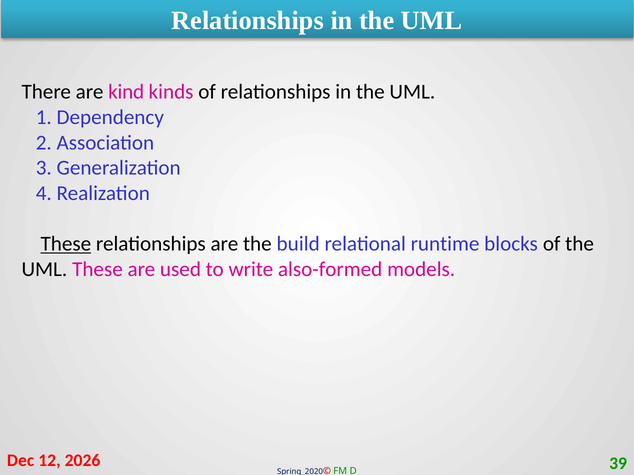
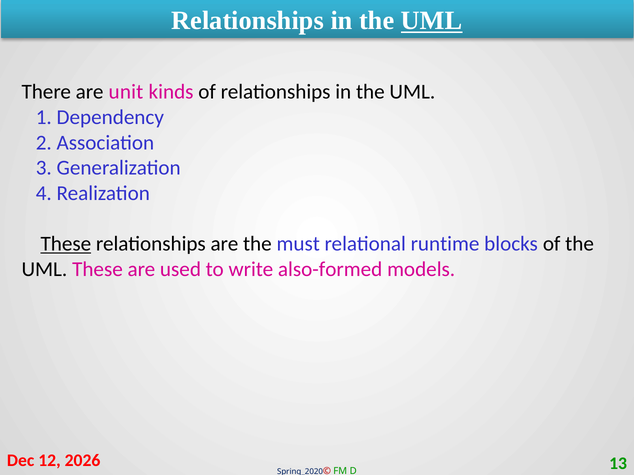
UML underline: none -> present (432, 21)
kind: kind -> unit (126, 92)
build: build -> must (298, 244)
39: 39 -> 13 (618, 464)
